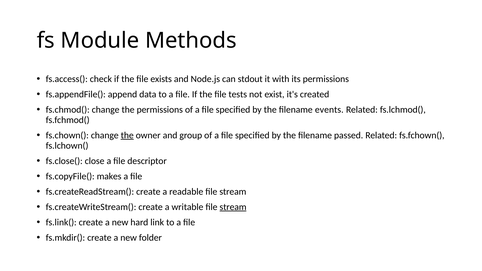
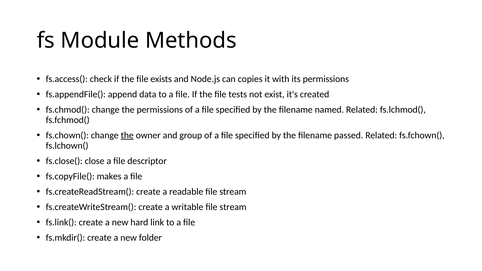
stdout: stdout -> copies (250, 79)
events: events -> named (329, 110)
stream underline: present -> none (233, 207)
